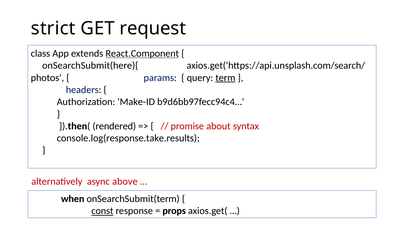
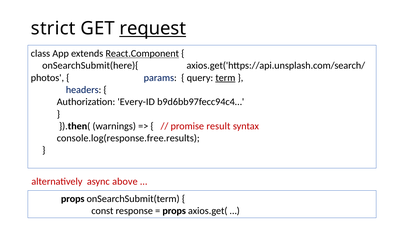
request underline: none -> present (153, 29)
Make-ID: Make-ID -> Every-ID (136, 102)
rendered: rendered -> warnings (114, 126)
about: about -> result (218, 126)
console.log(response.take.results: console.log(response.take.results -> console.log(response.free.results (128, 138)
when: when -> props (73, 199)
const underline: present -> none (102, 211)
